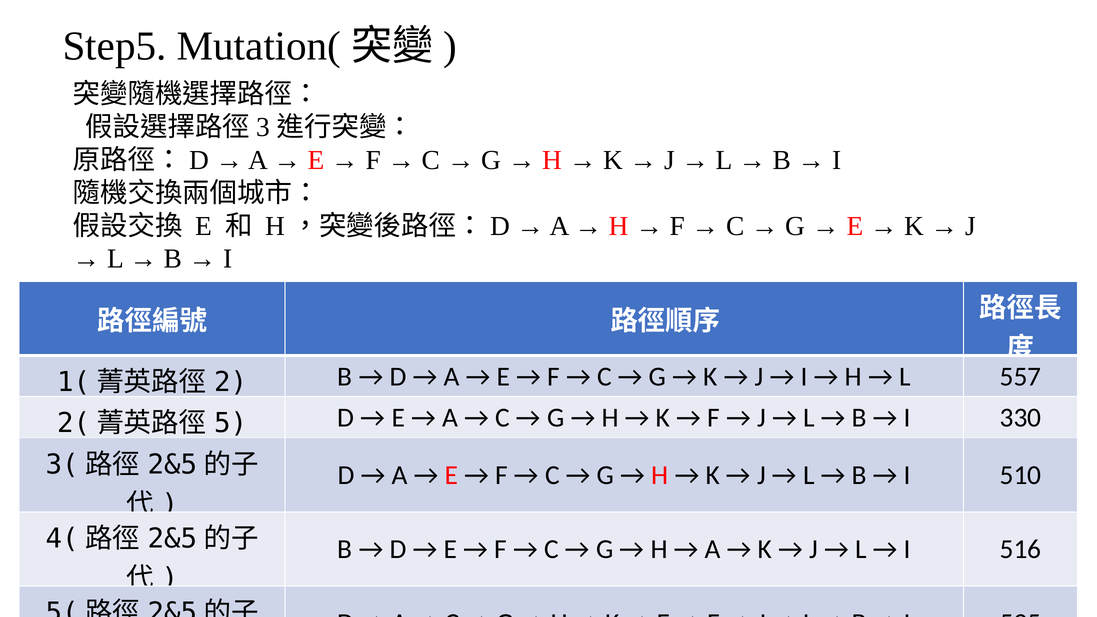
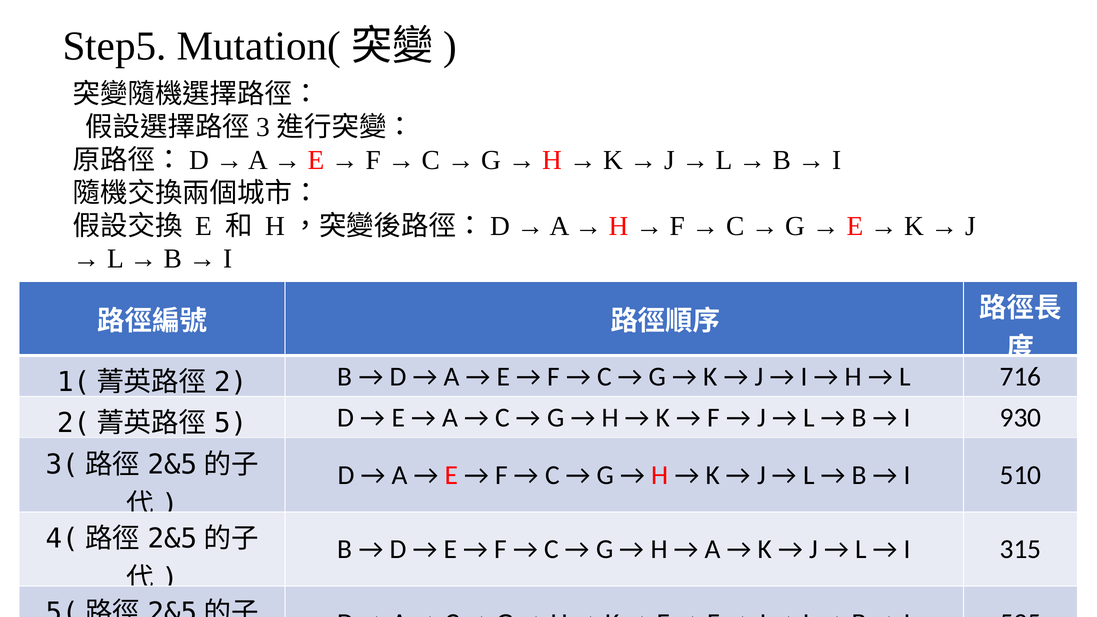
557: 557 -> 716 (1021, 377)
330: 330 -> 930 (1021, 418)
516: 516 -> 315 (1021, 549)
